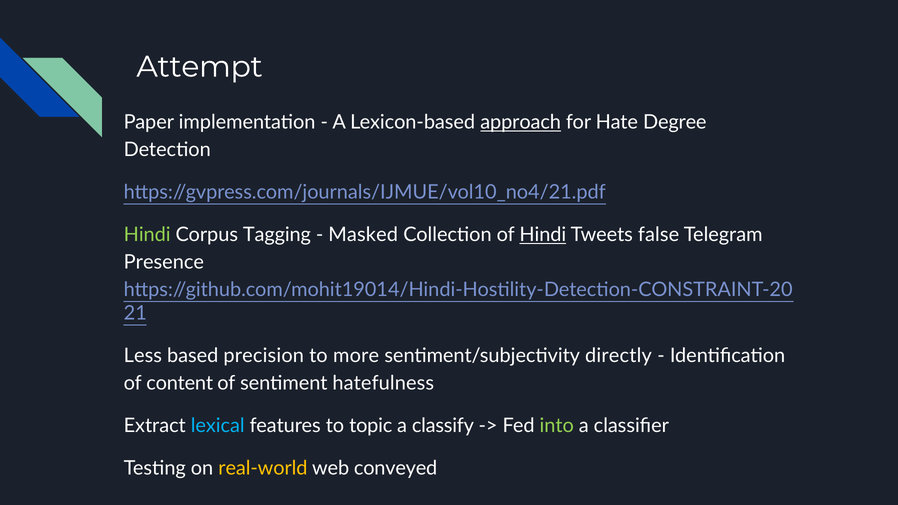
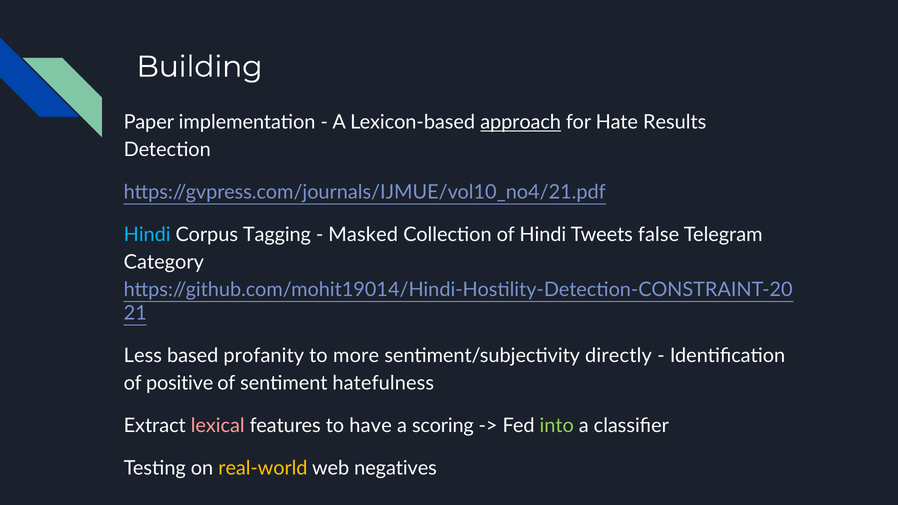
Attempt: Attempt -> Building (200, 67)
Degree: Degree -> Results (675, 122)
Hindi colour: light green -> light blue (147, 235)
Hindi underline: present -> none (543, 235)
Presence: Presence -> Category (164, 262)
precision: precision -> profanity (264, 356)
content: content -> positive (180, 383)
lexical colour: light blue -> pink (218, 426)
topic: topic -> have (371, 426)
classify: classify -> scoring (443, 426)
conveyed: conveyed -> negatives (396, 468)
